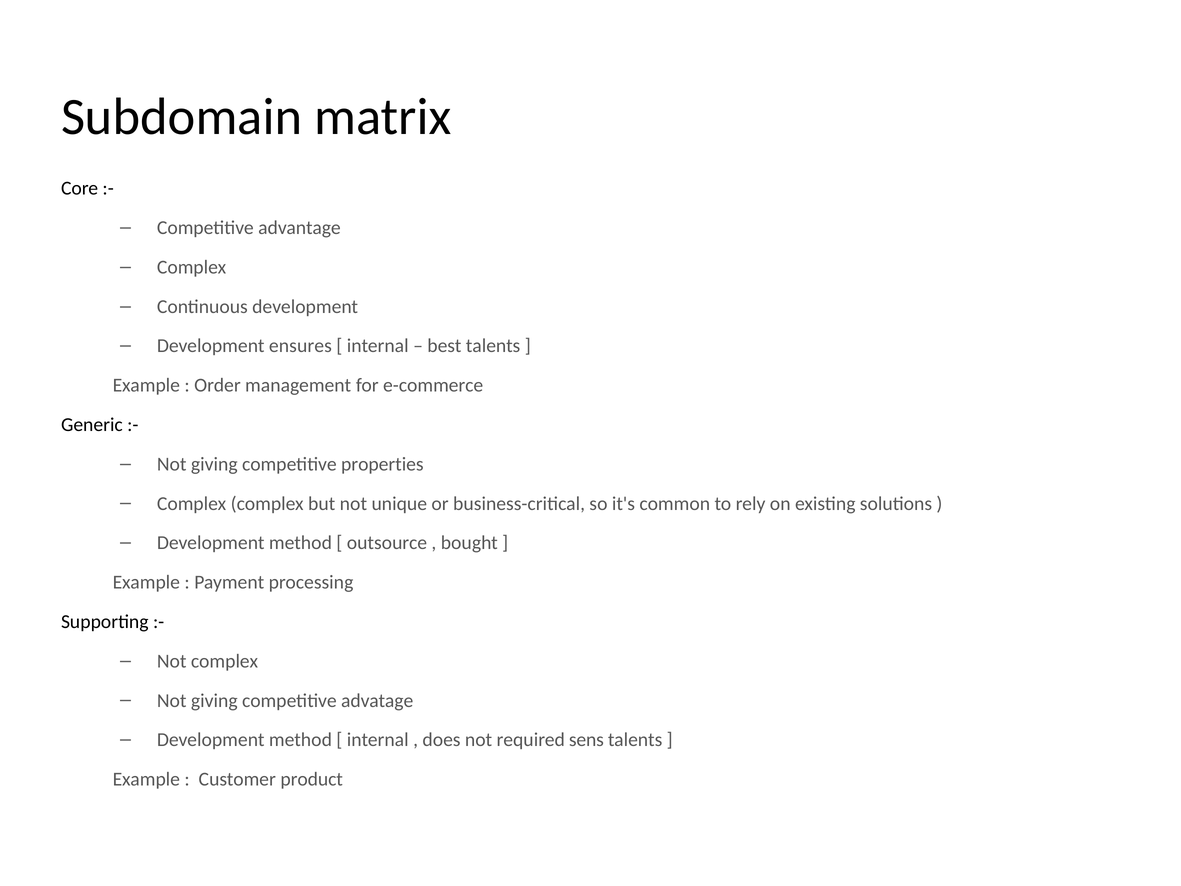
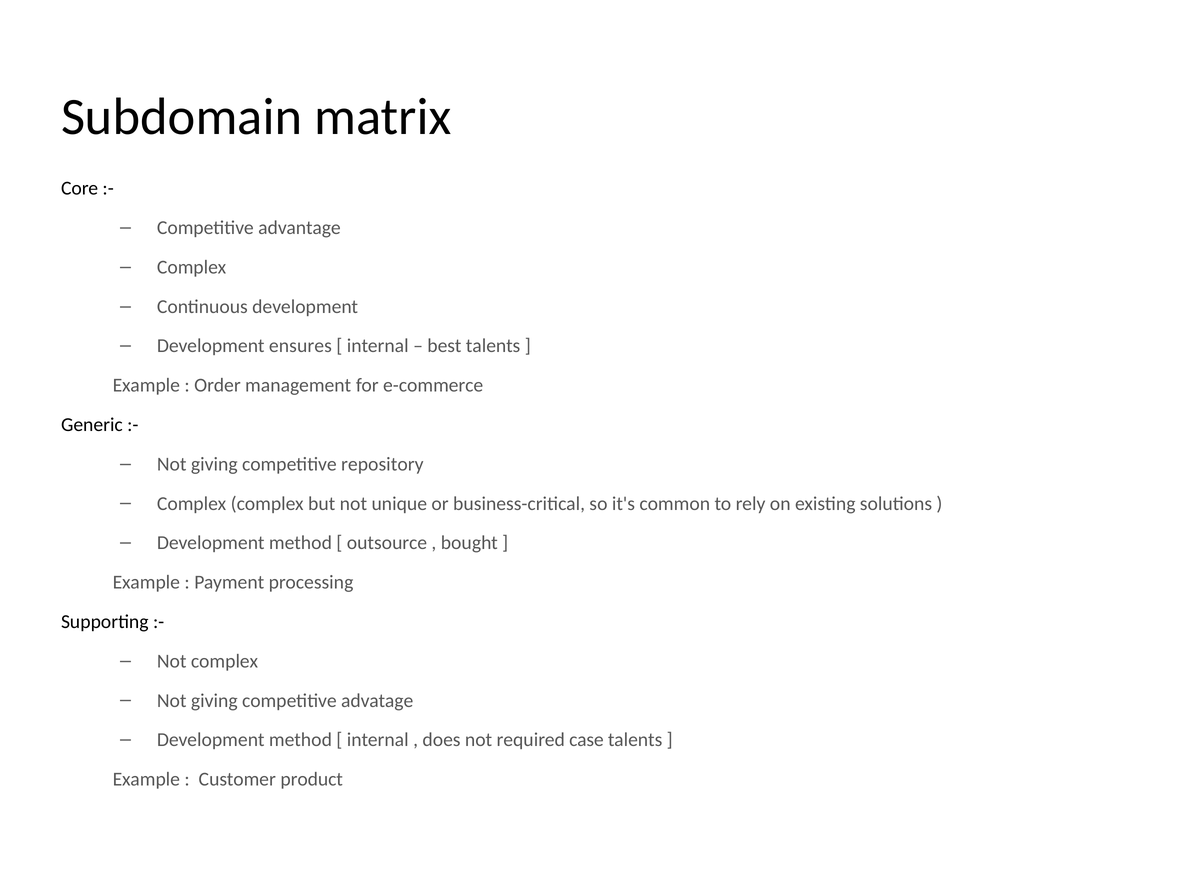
properties: properties -> repository (382, 464)
sens: sens -> case (586, 740)
